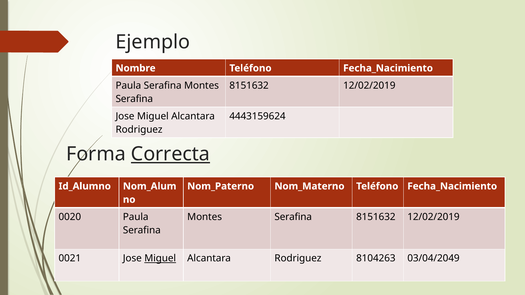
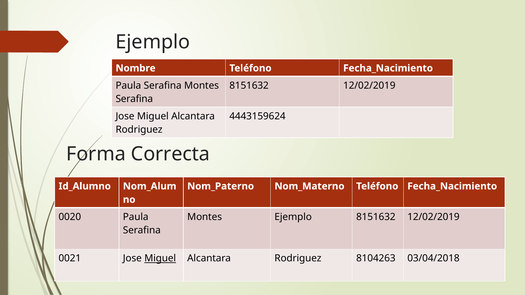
Correcta underline: present -> none (170, 154)
Serafina: Serafina -> Ejemplo (293, 217)
03/04/2049: 03/04/2049 -> 03/04/2018 (433, 259)
